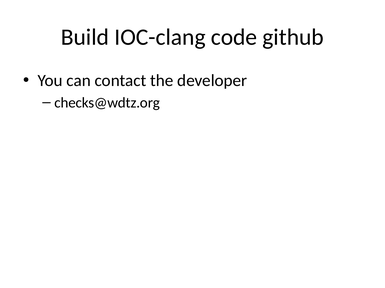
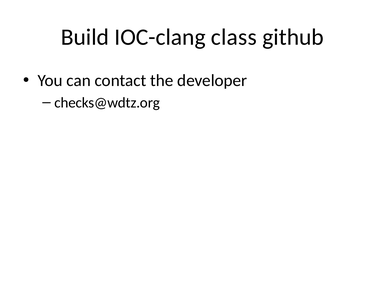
code: code -> class (234, 37)
